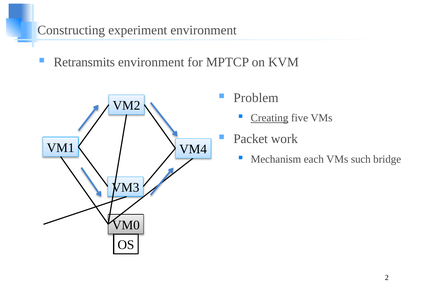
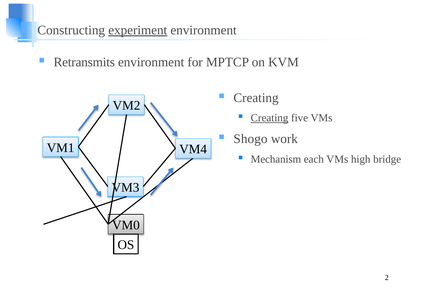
experiment underline: none -> present (138, 30)
Problem: Problem -> Creating (256, 98)
Packet: Packet -> Shogo (251, 139)
such: such -> high (361, 159)
